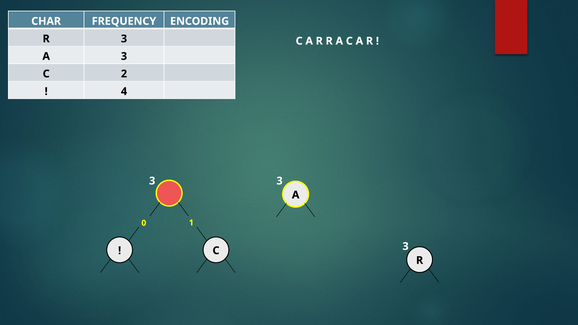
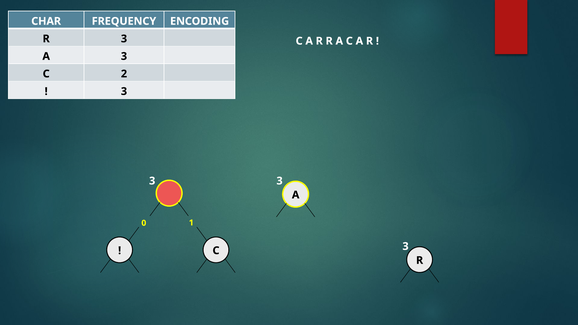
4: 4 -> 3 (124, 91)
